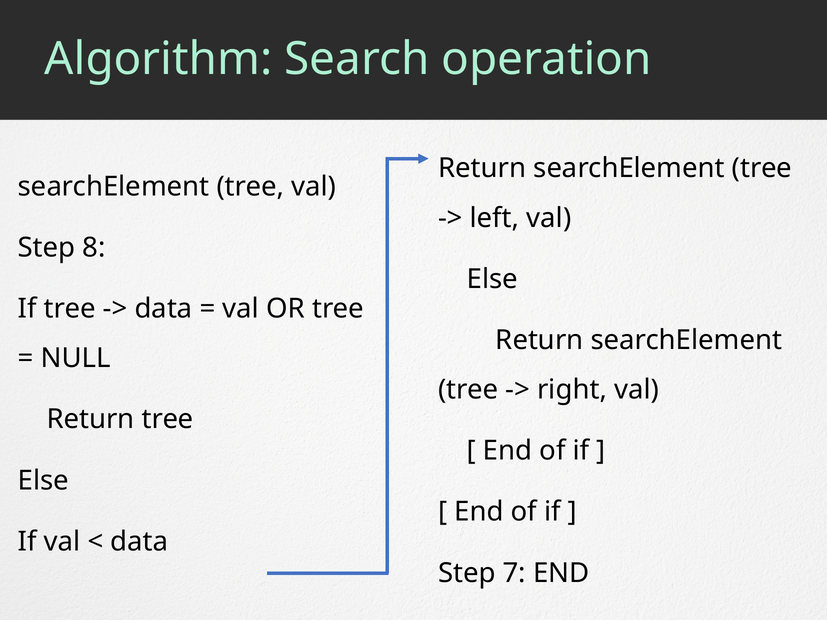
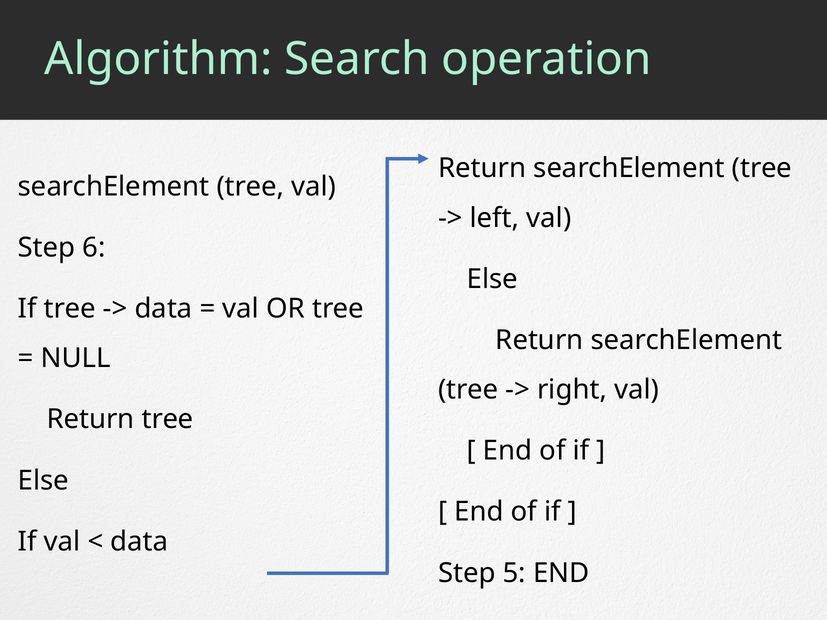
8: 8 -> 6 (94, 248)
7: 7 -> 5 (514, 573)
